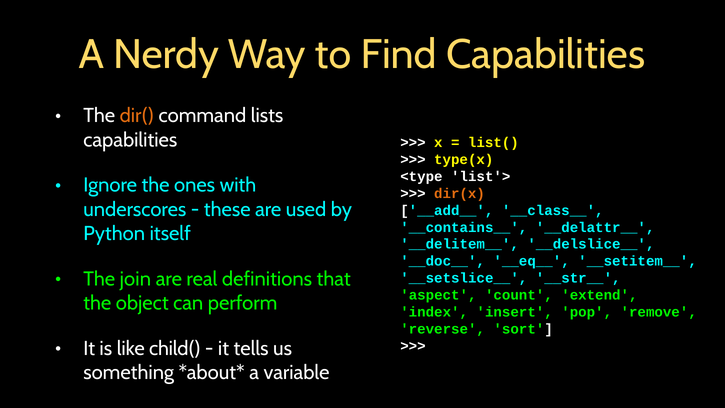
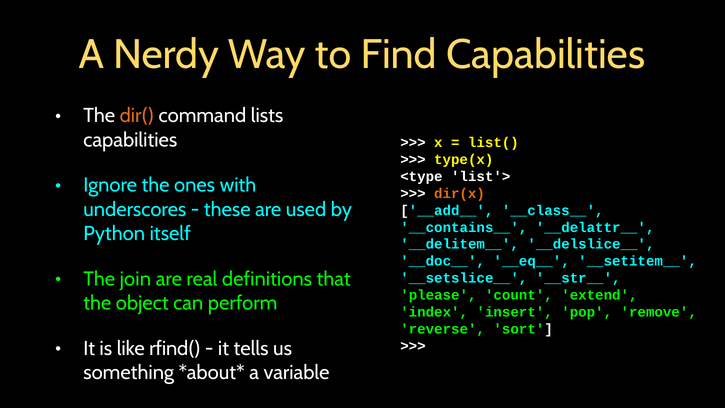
aspect: aspect -> please (438, 295)
child(: child( -> rfind( (175, 348)
